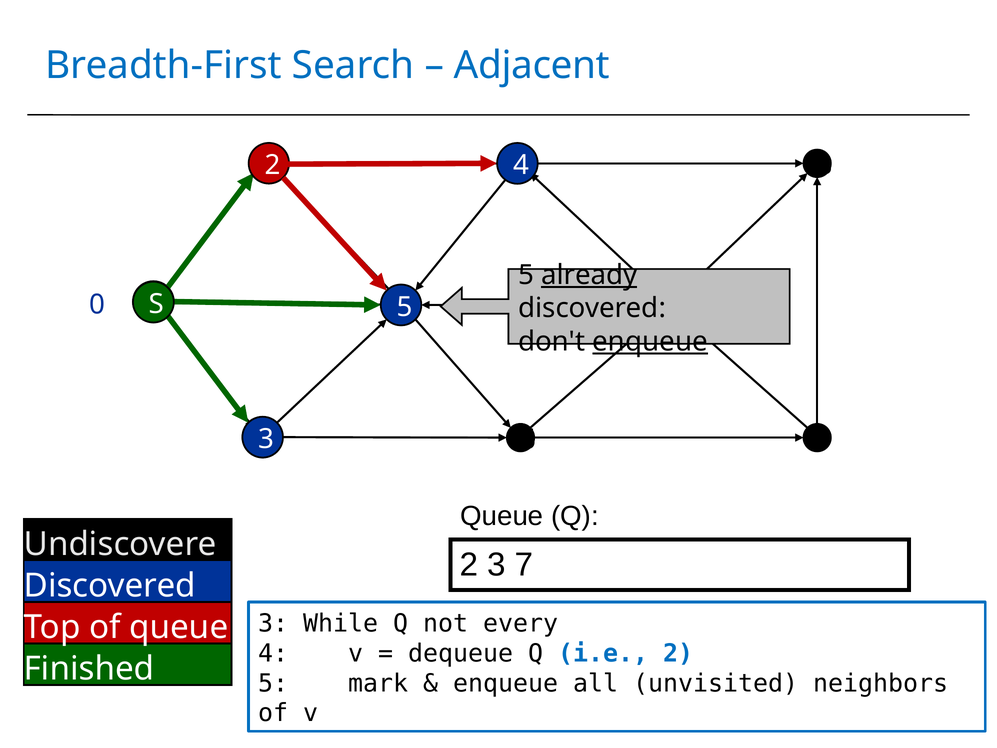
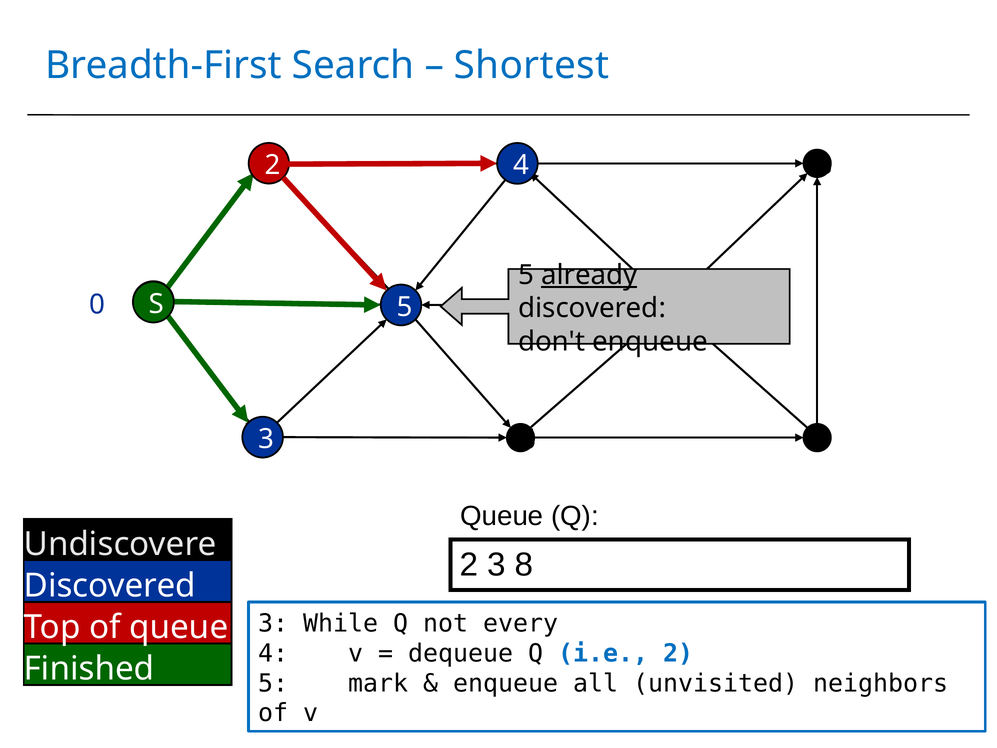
Adjacent: Adjacent -> Shortest (532, 66)
enqueue underline: present -> none (650, 341)
3 7: 7 -> 8 (524, 565)
